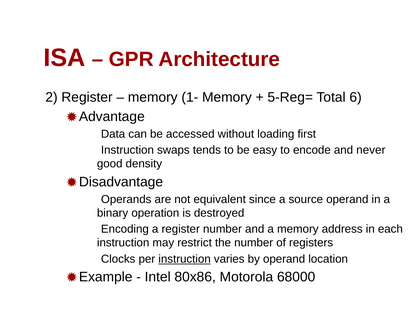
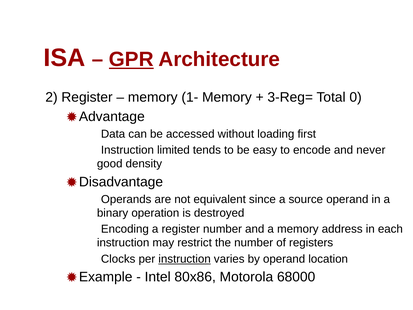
GPR underline: none -> present (131, 59)
5-Reg=: 5-Reg= -> 3-Reg= (290, 97)
6: 6 -> 0 (356, 97)
swaps: swaps -> limited (173, 150)
